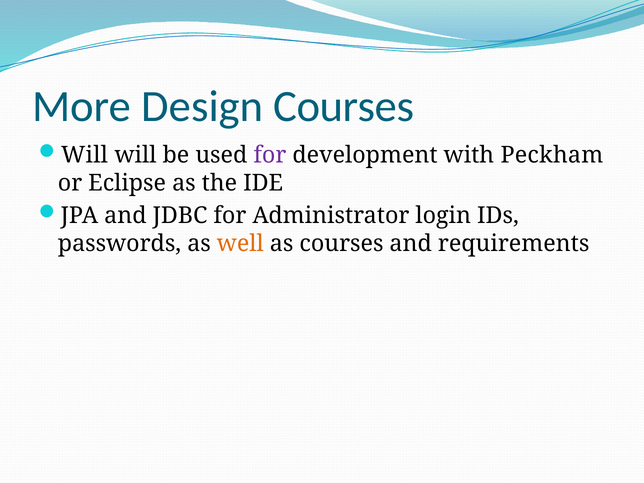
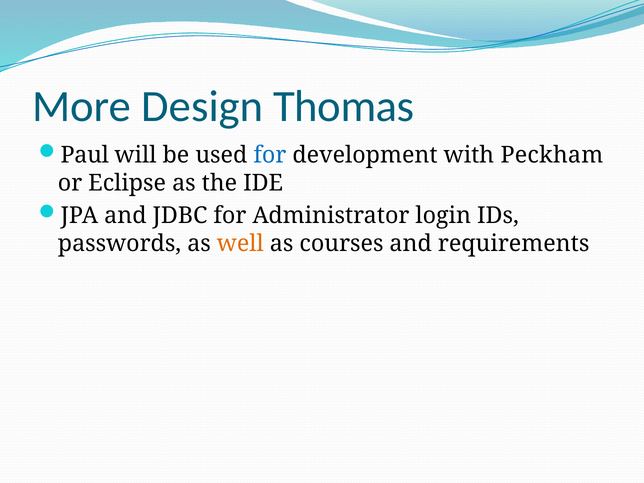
Design Courses: Courses -> Thomas (344, 106)
Will: Will -> Paul (85, 155)
for colour: purple -> blue (270, 155)
